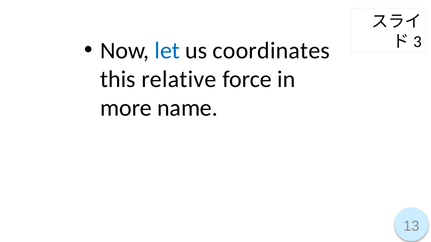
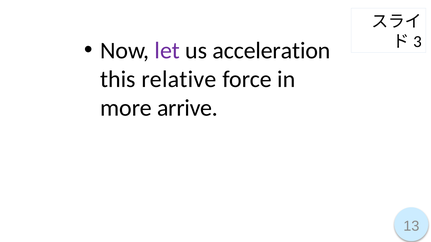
let colour: blue -> purple (167, 51)
coordinates: coordinates -> acceleration (271, 51)
name: name -> arrive (188, 108)
